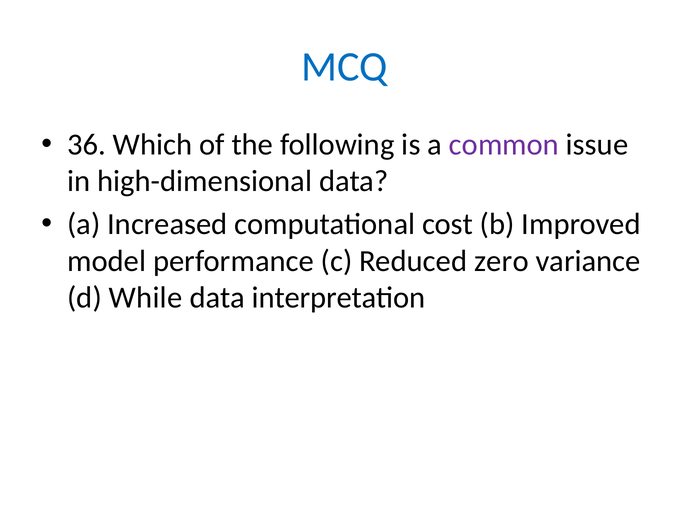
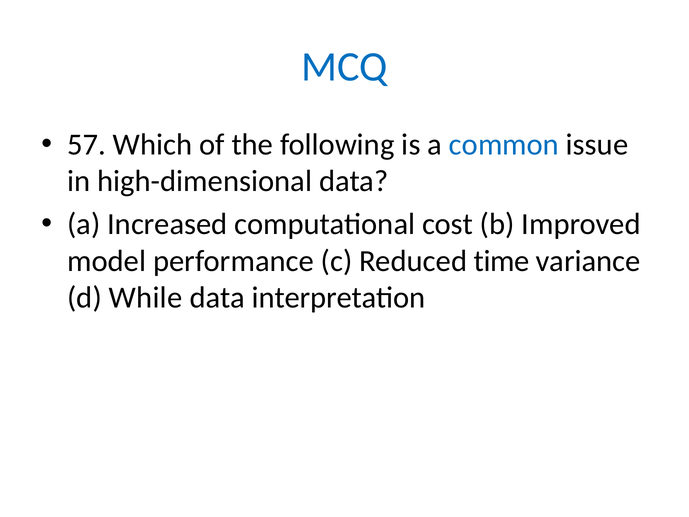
36: 36 -> 57 (87, 145)
common colour: purple -> blue (504, 145)
zero: zero -> time (502, 261)
